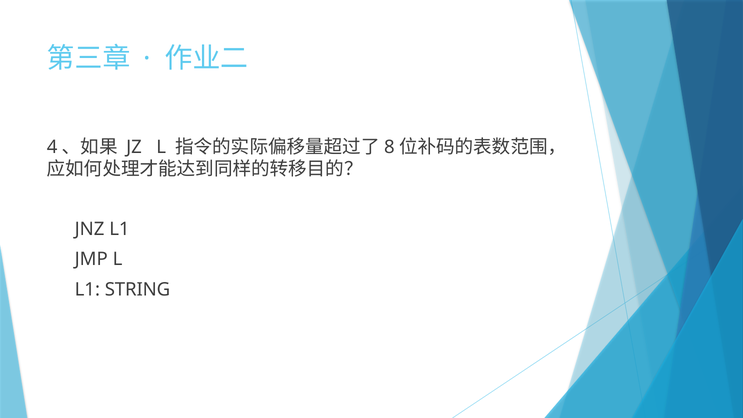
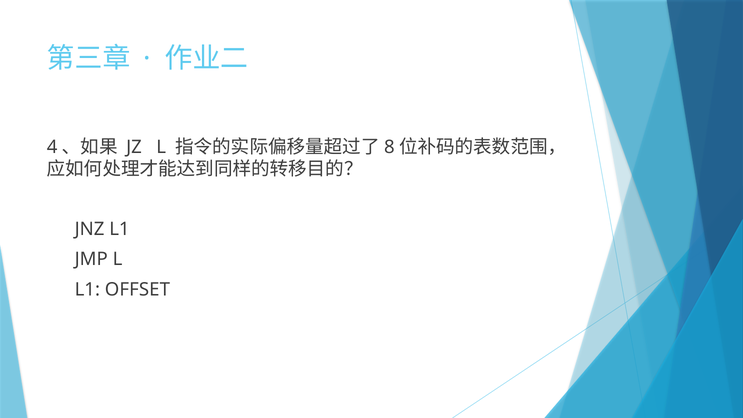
STRING: STRING -> OFFSET (137, 289)
